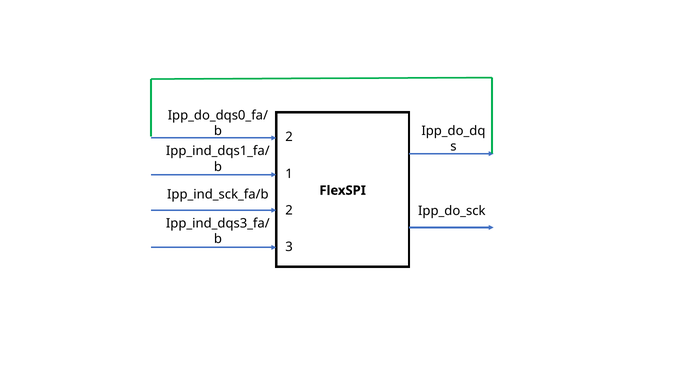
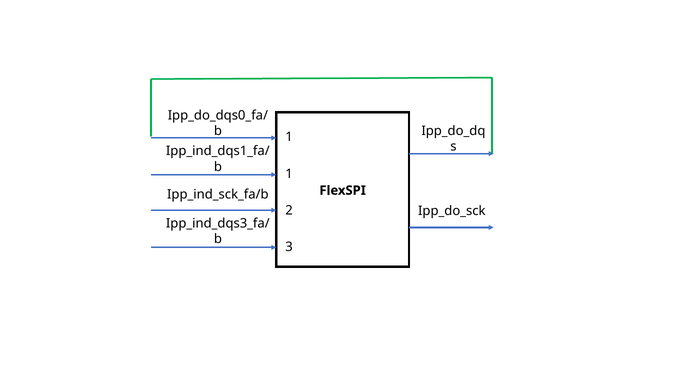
2: 2 -> 1 (289, 137)
